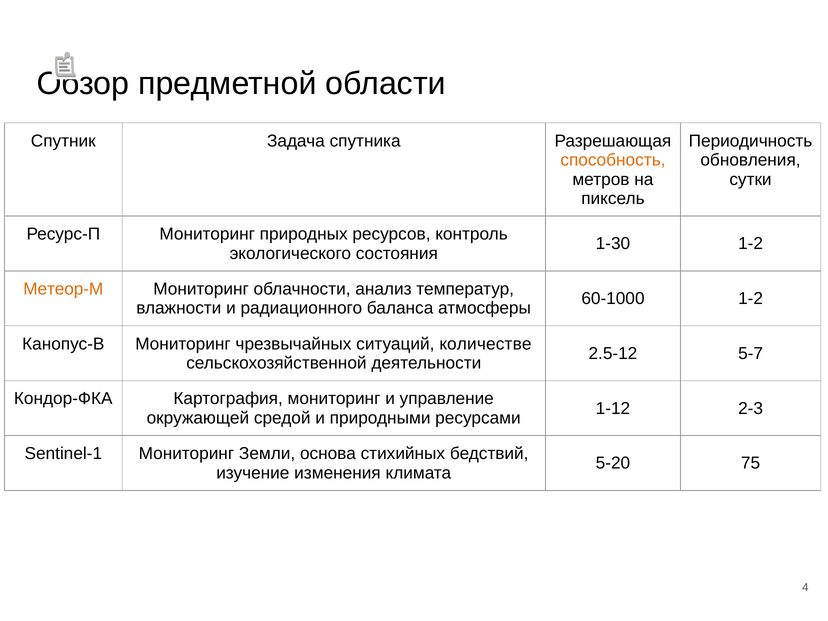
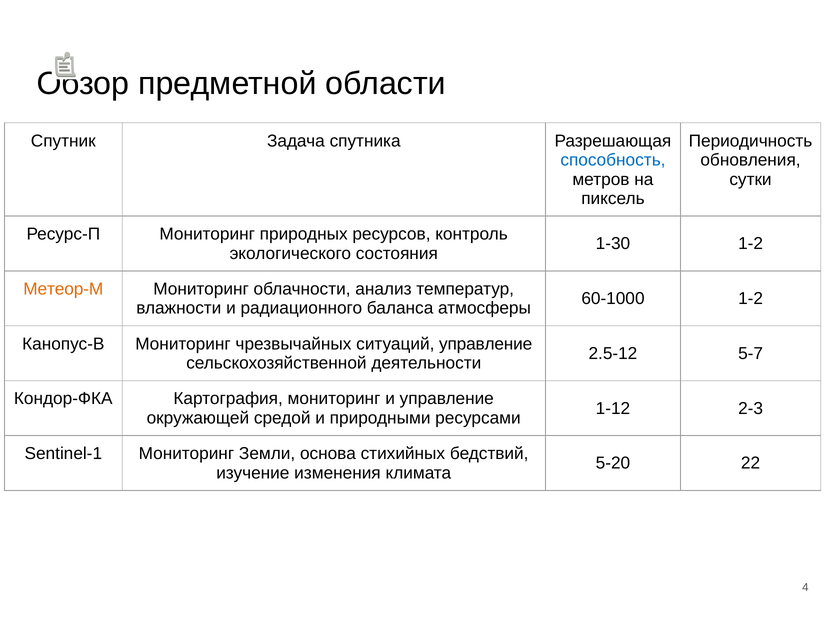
способность colour: orange -> blue (613, 160)
ситуаций количестве: количестве -> управление (486, 344)
75: 75 -> 22 (751, 463)
